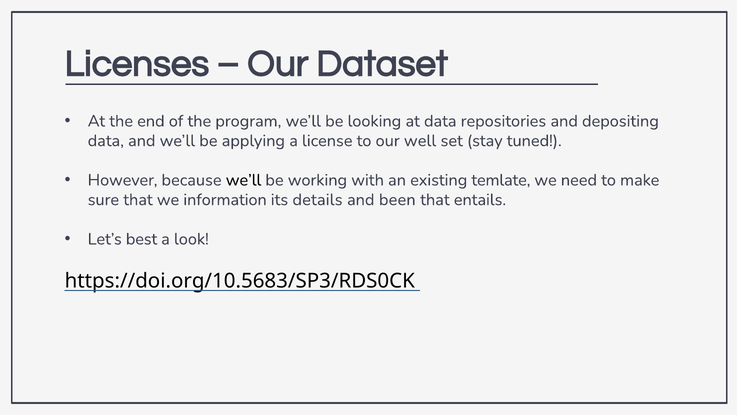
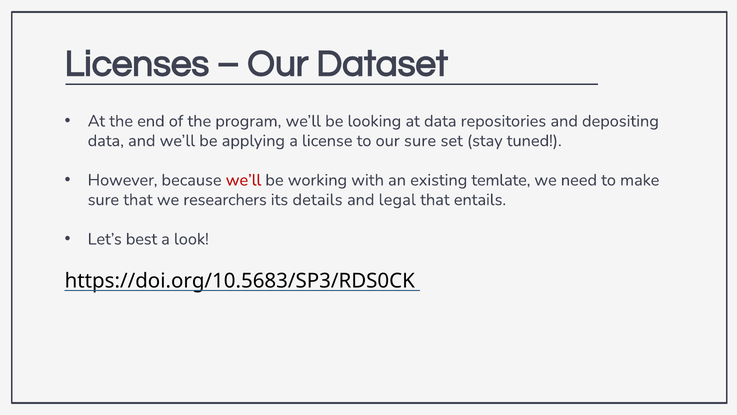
our well: well -> sure (420, 141)
we’ll colour: black -> red (244, 180)
information: information -> researchers (225, 200)
been: been -> legal (397, 200)
